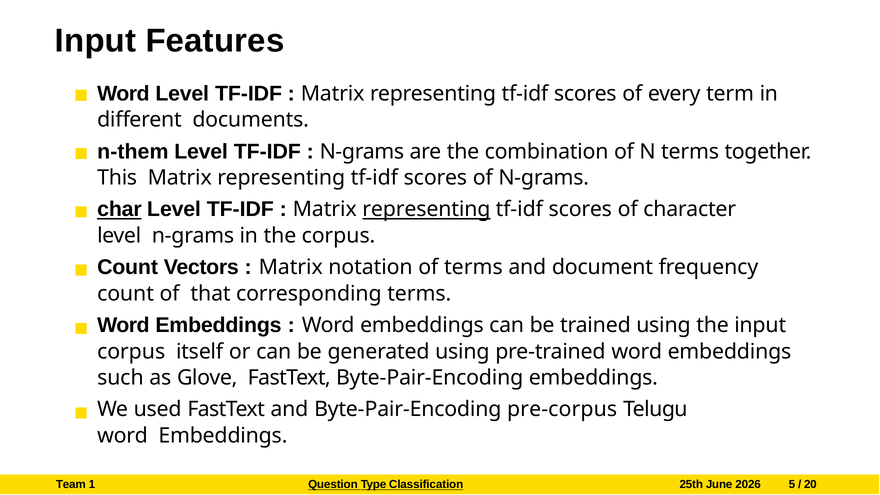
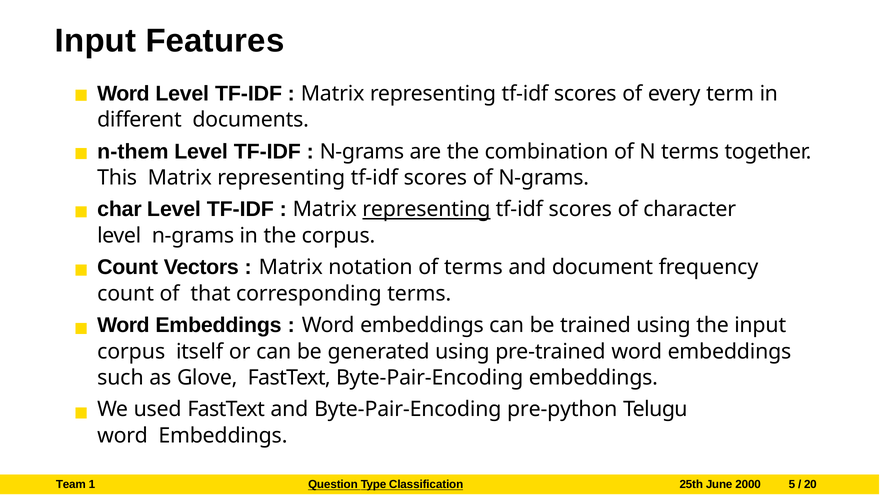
char underline: present -> none (119, 210)
pre-corpus: pre-corpus -> pre-python (562, 410)
2026: 2026 -> 2000 (748, 485)
